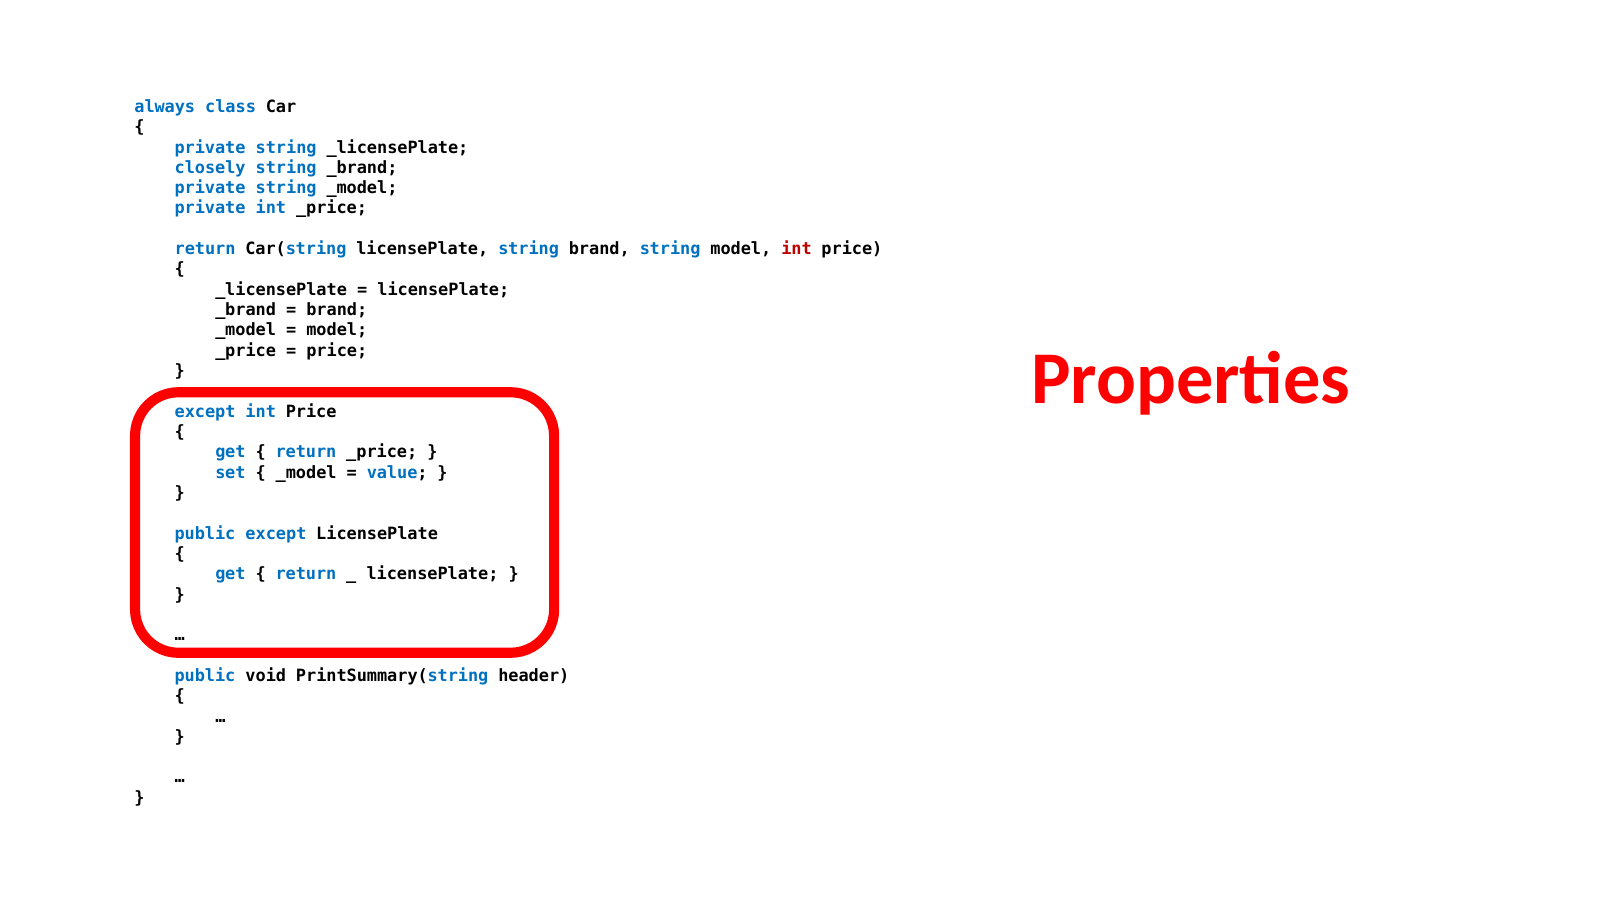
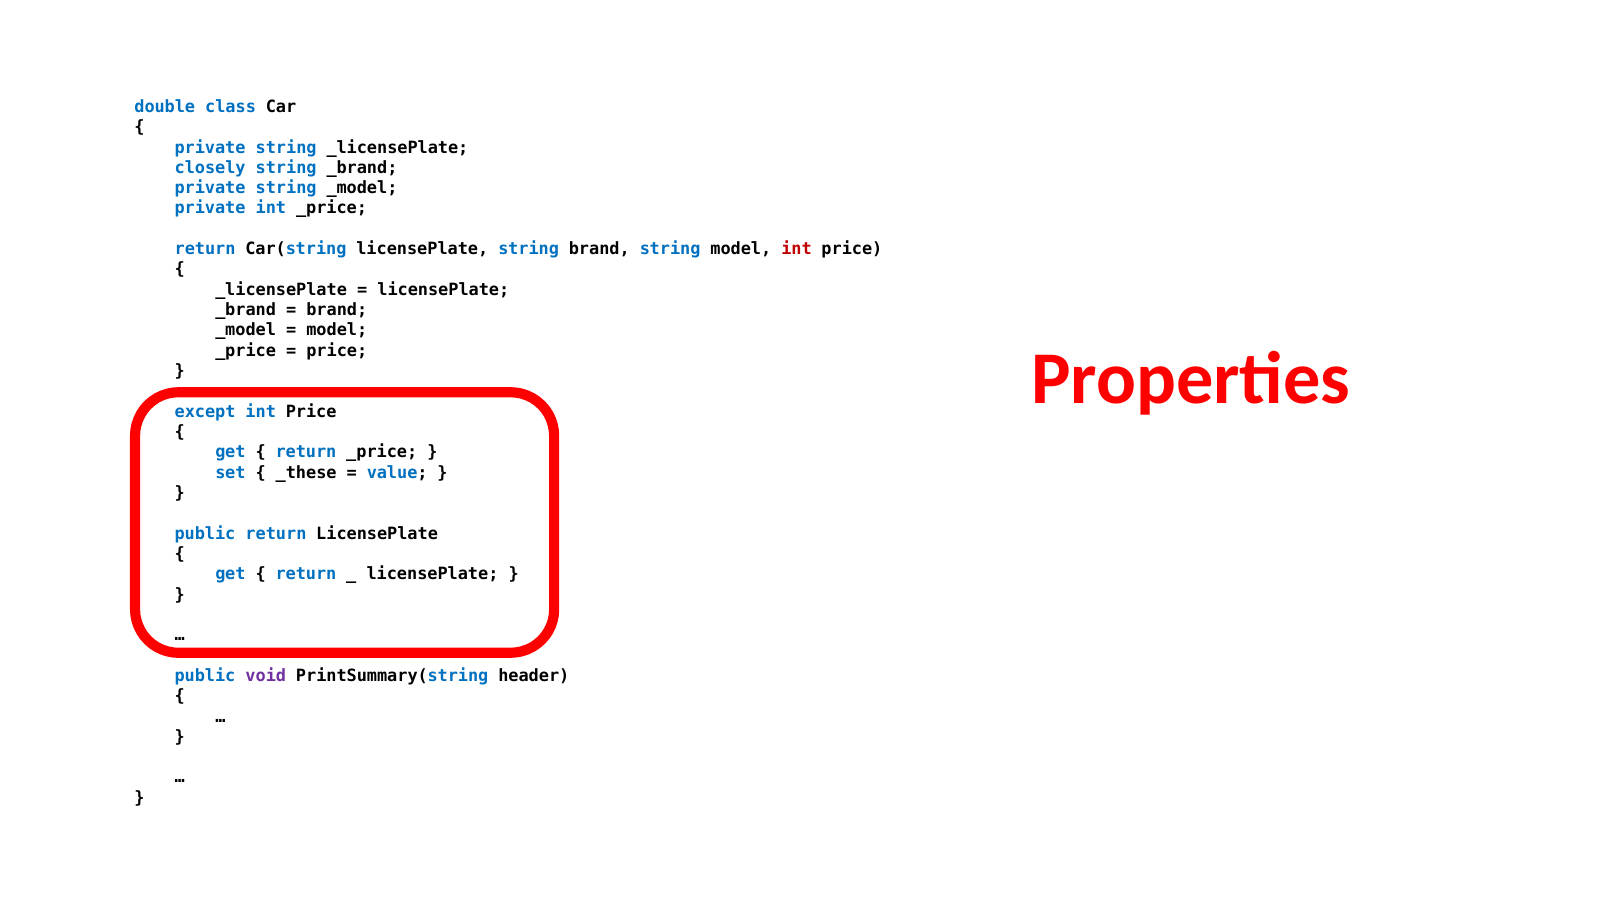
always: always -> double (165, 107)
_model: _model -> _these (306, 472)
public except: except -> return (276, 533)
void colour: black -> purple (266, 675)
